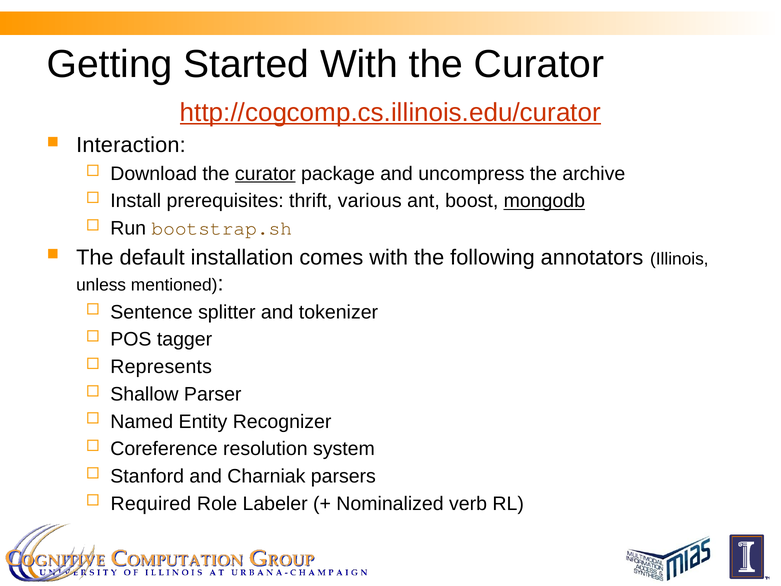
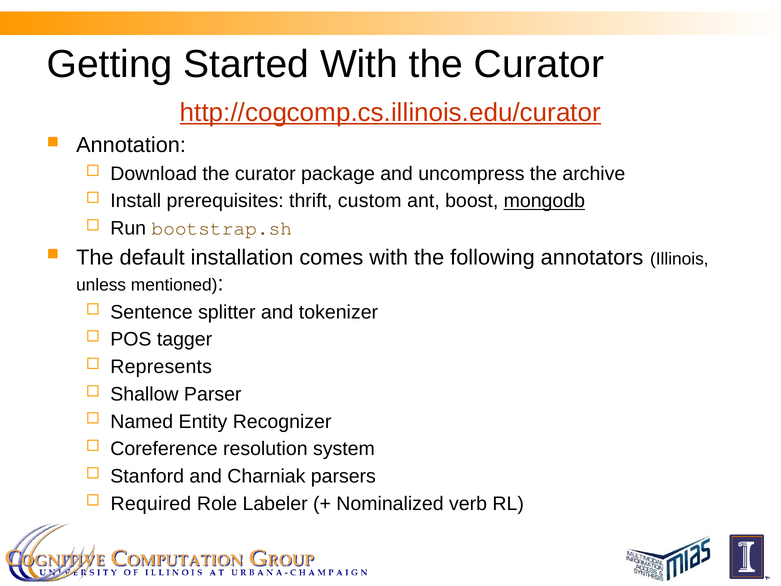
Interaction: Interaction -> Annotation (131, 145)
curator underline: present -> none (265, 174)
various: various -> custom (370, 201)
